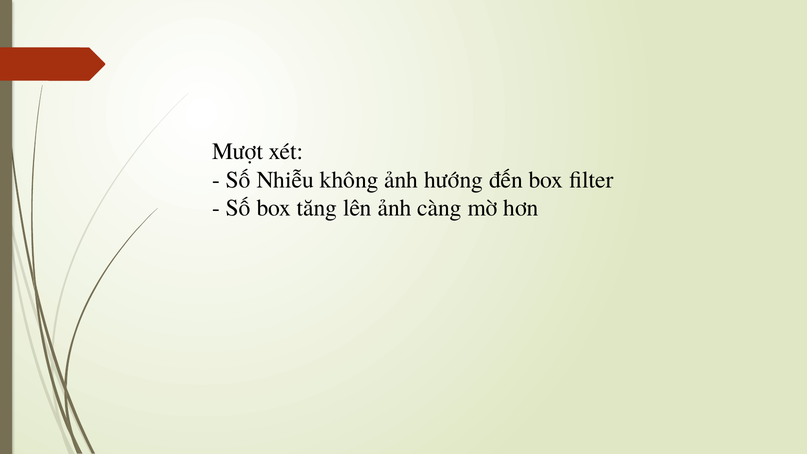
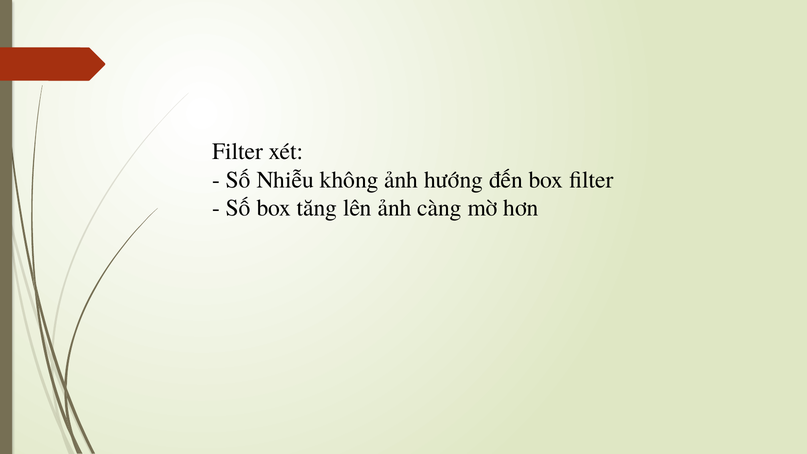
Mượt: Mượt -> Filter (238, 152)
